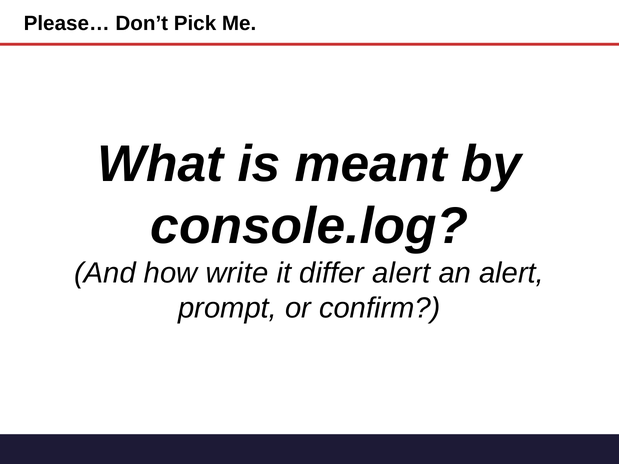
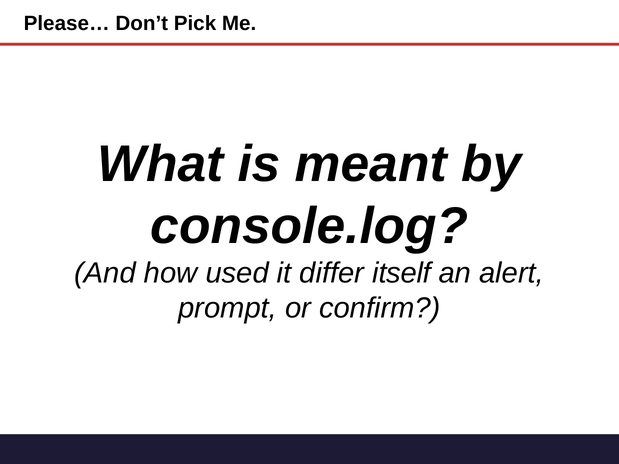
write: write -> used (237, 273)
differ alert: alert -> itself (402, 273)
